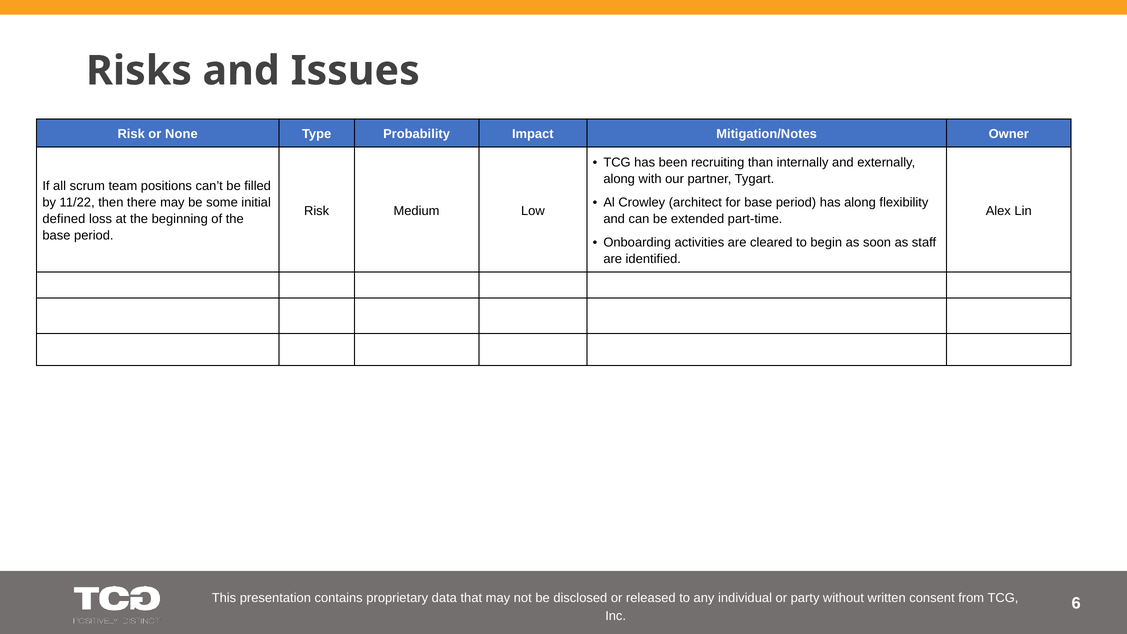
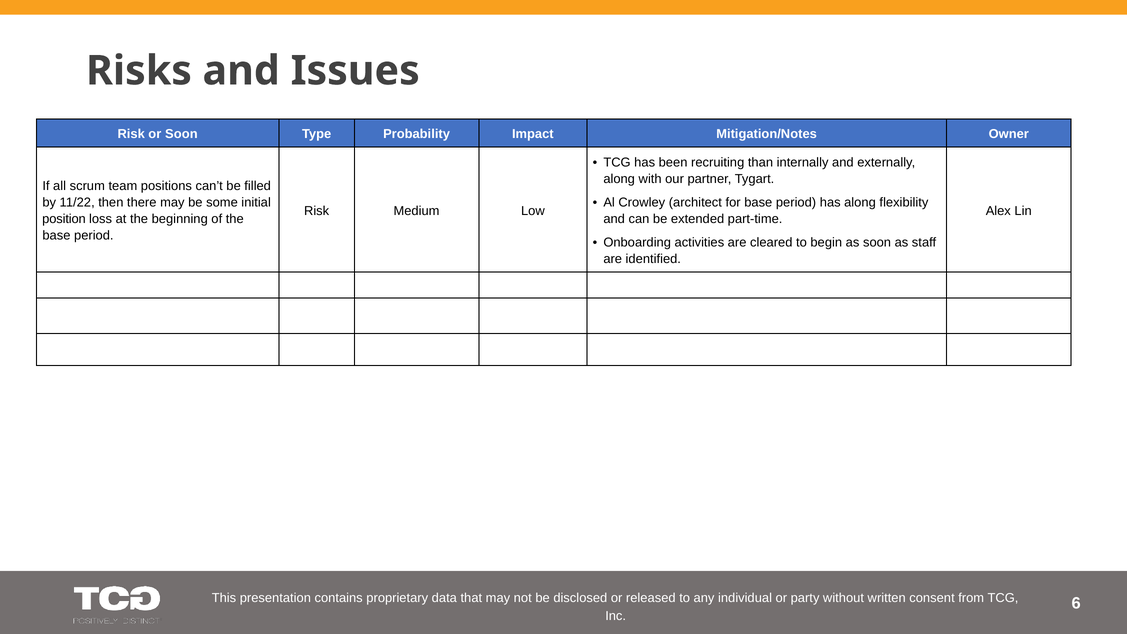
or None: None -> Soon (181, 134)
defined: defined -> position (64, 219)
